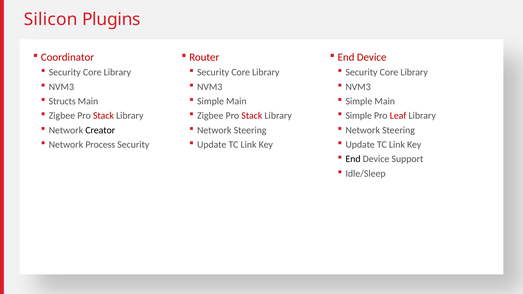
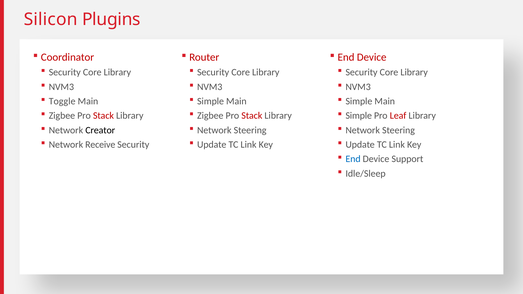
Structs: Structs -> Toggle (62, 101)
Process: Process -> Receive (100, 145)
End colour: black -> blue (353, 159)
